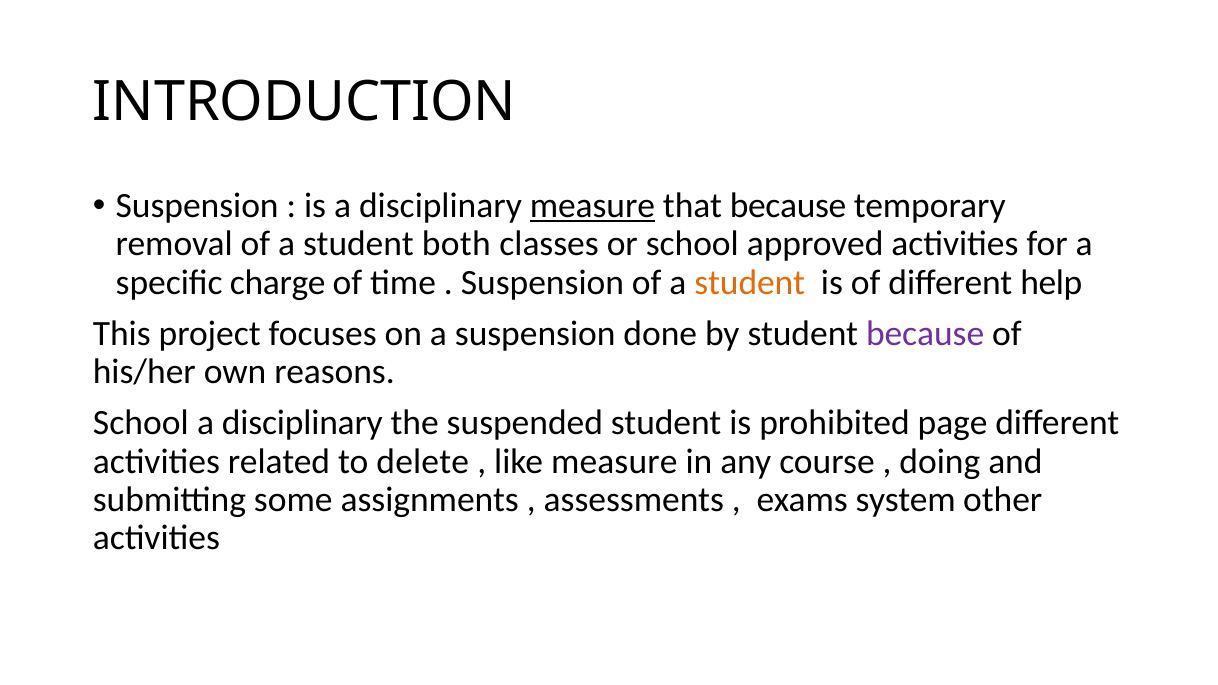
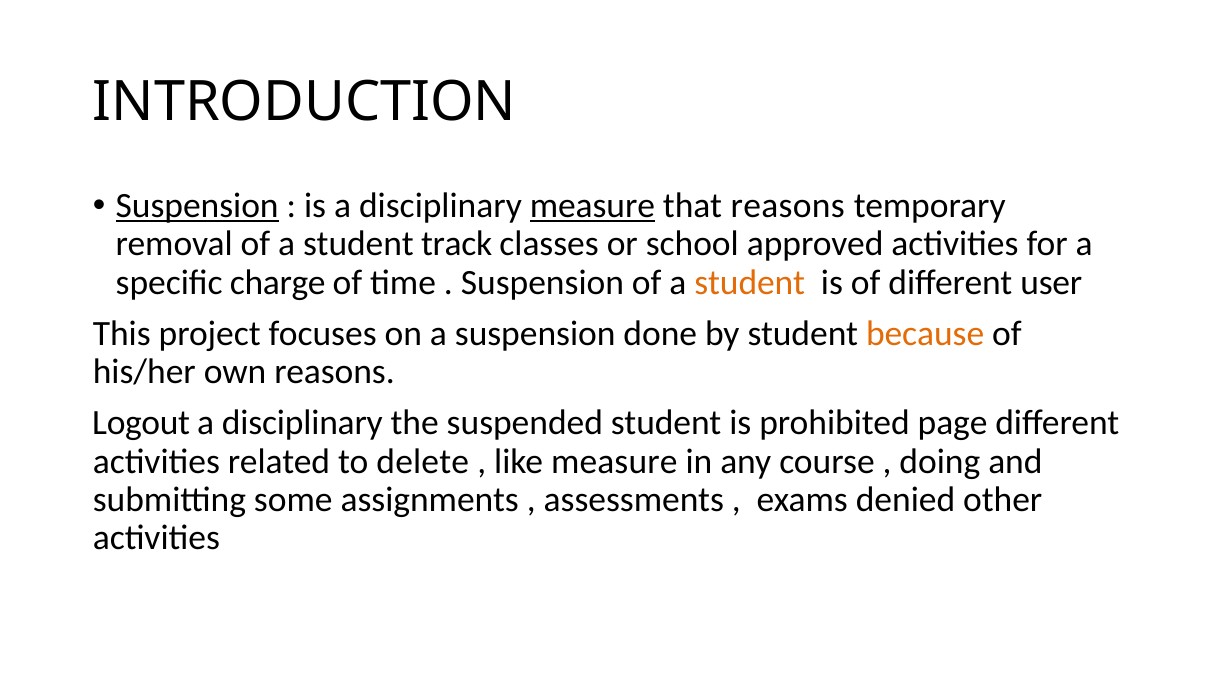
Suspension underline: none -> present (197, 206)
that because: because -> reasons (788, 206)
both: both -> track (457, 244)
help: help -> user (1051, 283)
because colour: purple -> orange (925, 334)
School: School -> Logout (141, 423)
system: system -> denied (906, 500)
